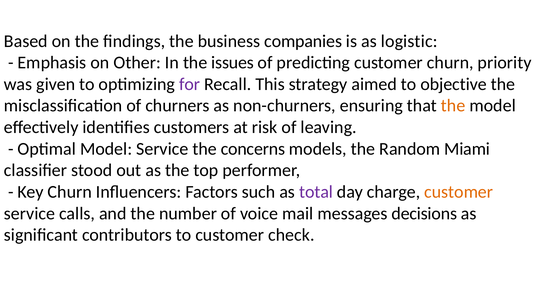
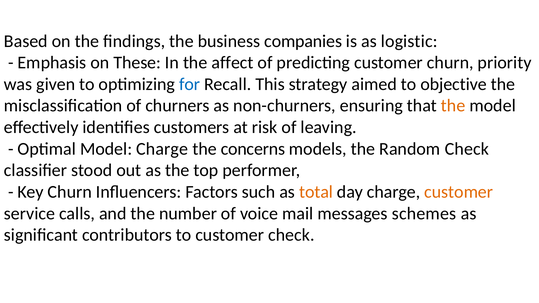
Other: Other -> These (137, 63)
issues: issues -> affect (232, 63)
for colour: purple -> blue (190, 84)
Model Service: Service -> Charge (162, 149)
Random Miami: Miami -> Check (467, 149)
total colour: purple -> orange (316, 192)
decisions: decisions -> schemes (424, 214)
